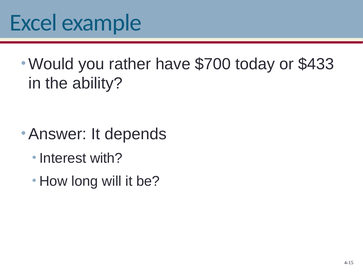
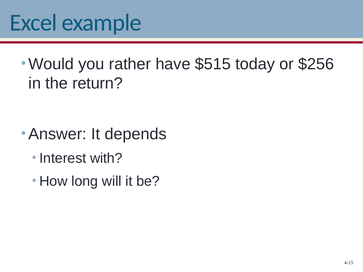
$700: $700 -> $515 (213, 64)
$433: $433 -> $256 (316, 64)
ability: ability -> return (98, 83)
